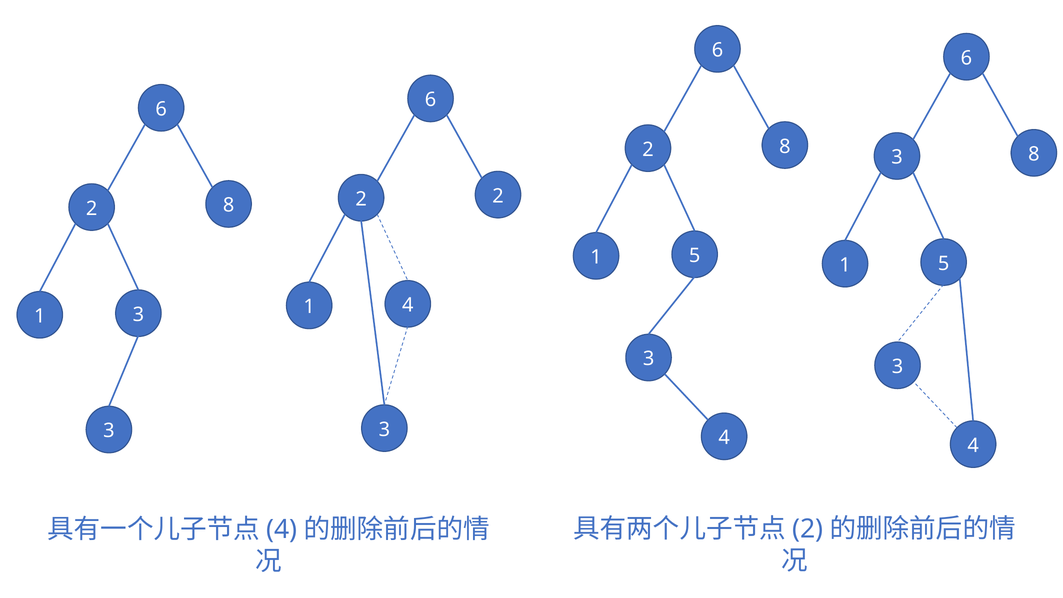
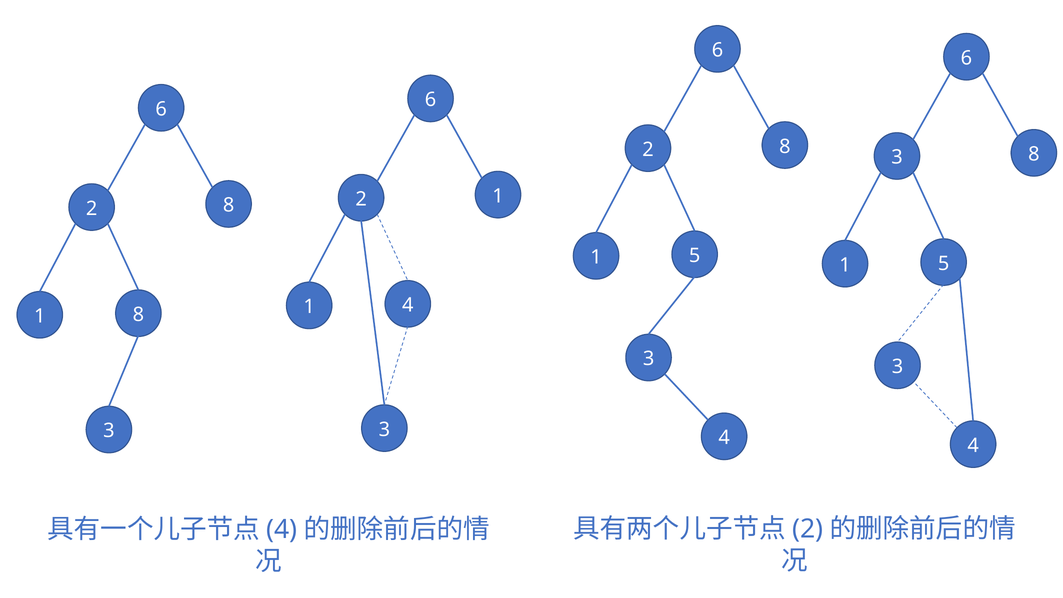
2 2: 2 -> 1 (498, 196)
1 3: 3 -> 8 (138, 315)
